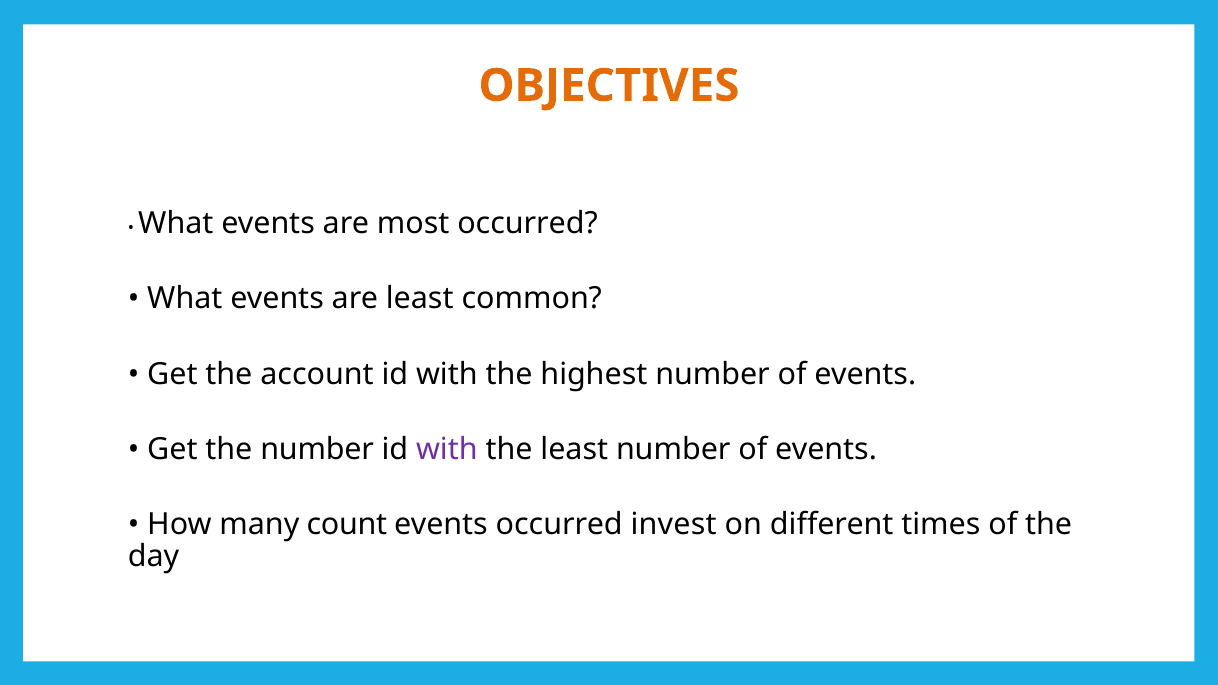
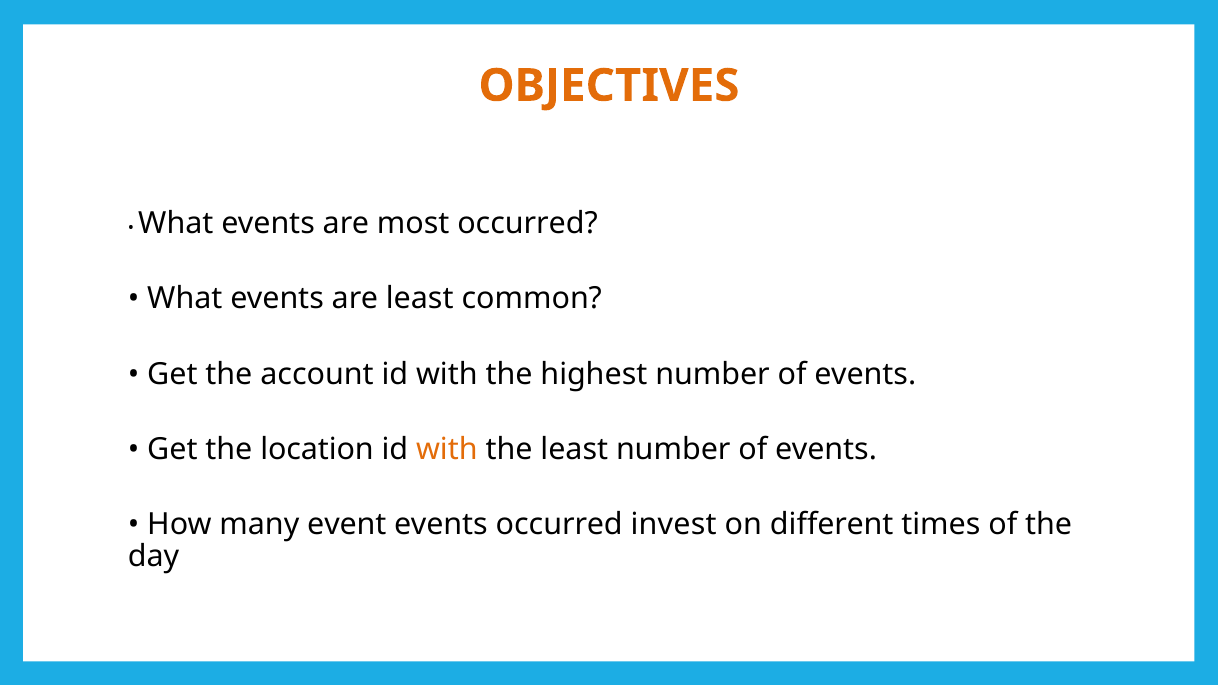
the number: number -> location (317, 449)
with colour: purple -> orange (447, 449)
count: count -> event (347, 524)
